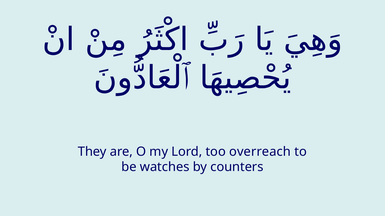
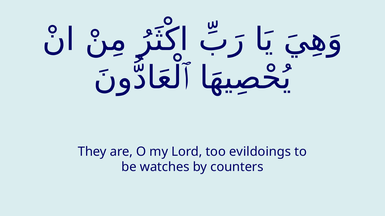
overreach: overreach -> evildoings (260, 152)
